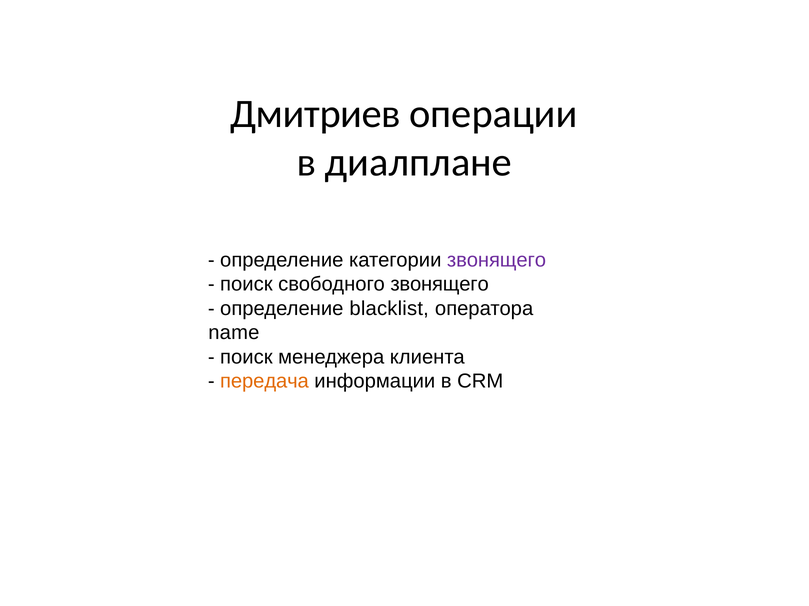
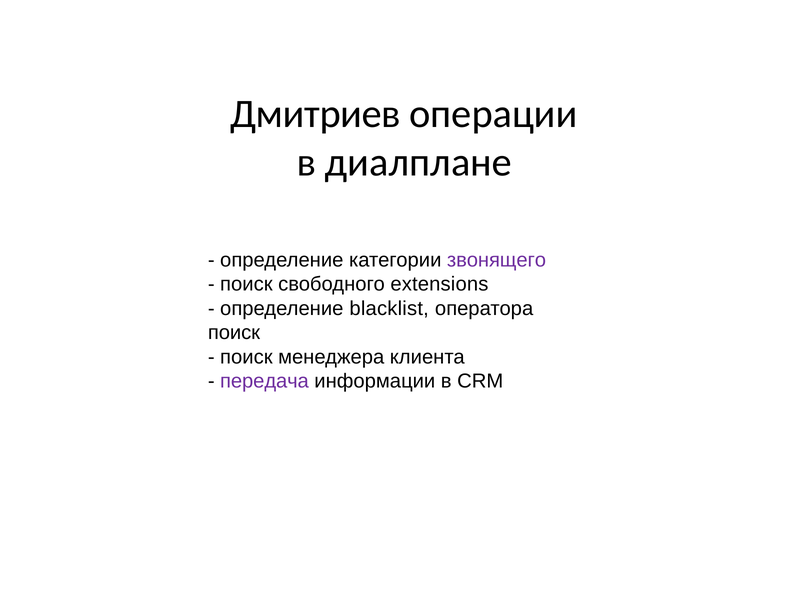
свободного звонящего: звонящего -> extensions (439, 285)
name: name -> поиск (234, 333)
передача colour: orange -> purple (264, 382)
